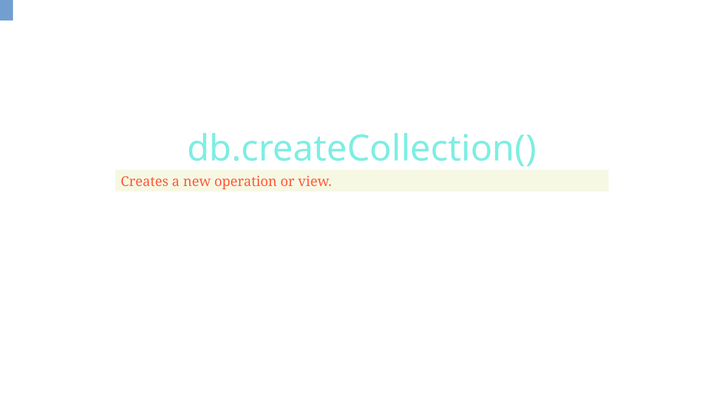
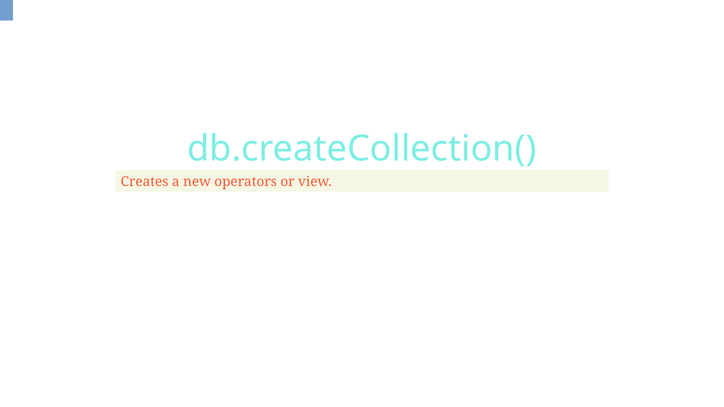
operation: operation -> operators (246, 182)
